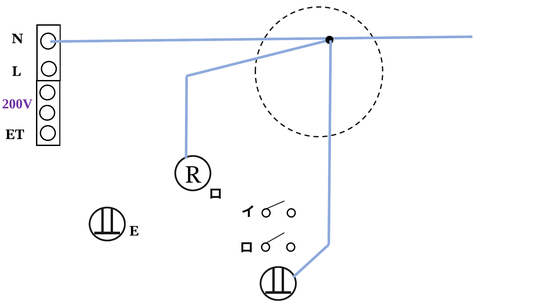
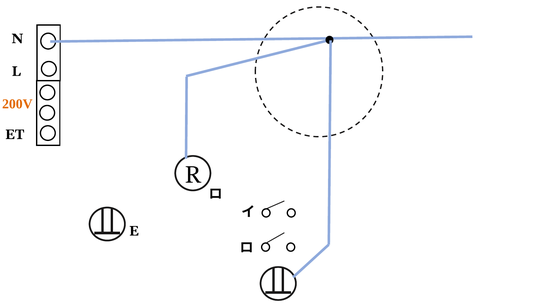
200V colour: purple -> orange (17, 104)
